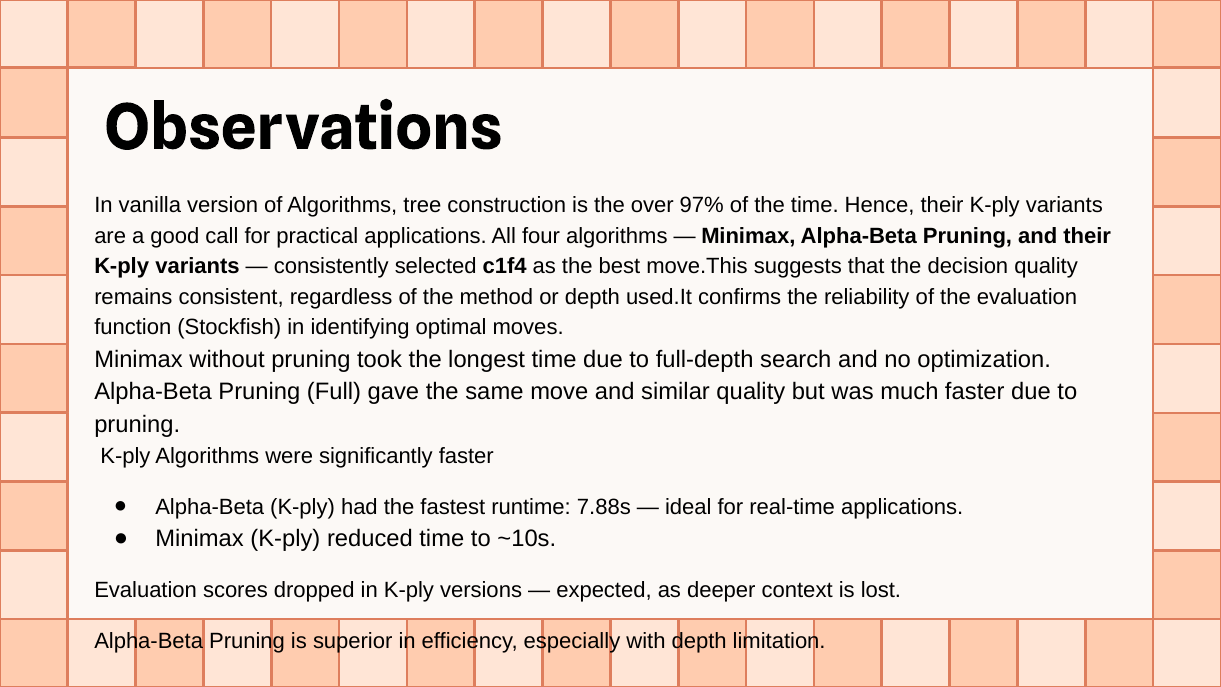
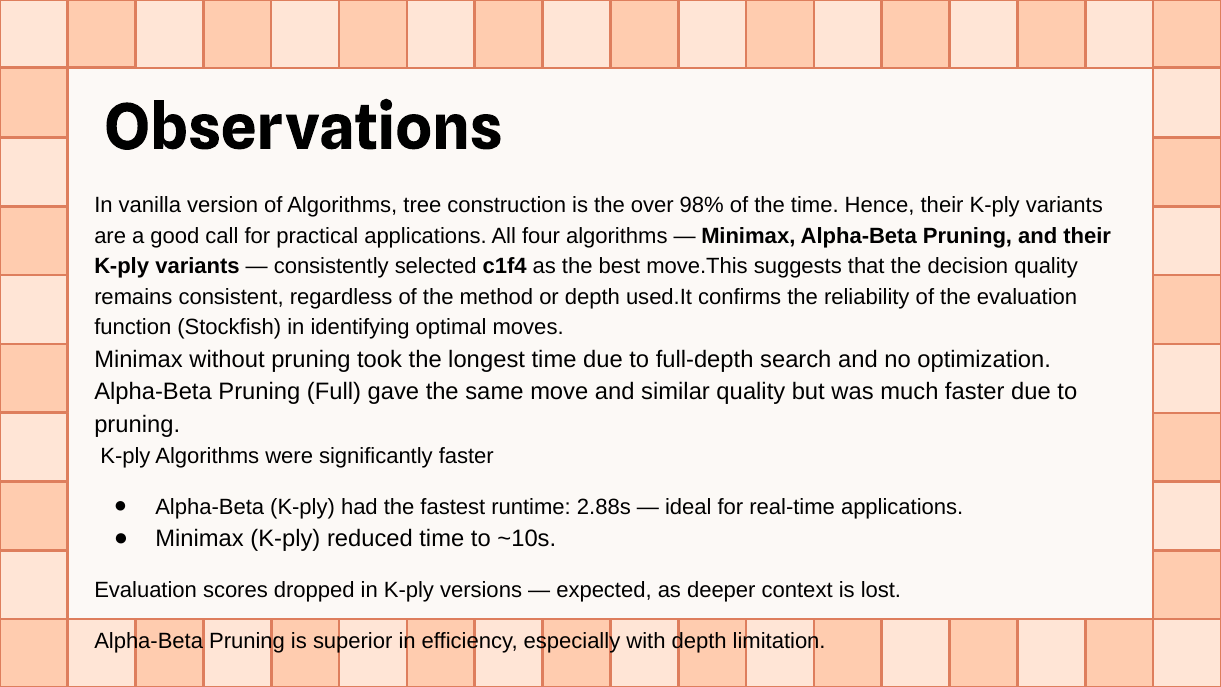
97%: 97% -> 98% (702, 206)
7.88s: 7.88s -> 2.88s (604, 507)
